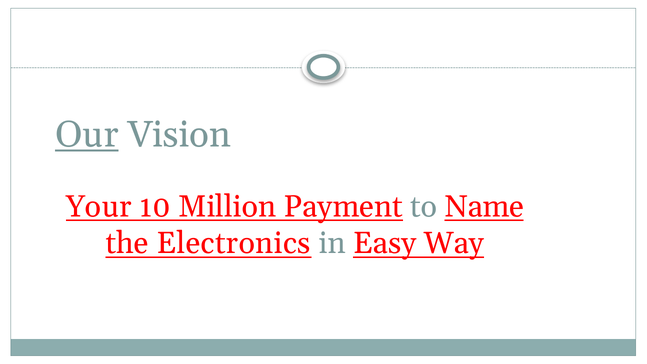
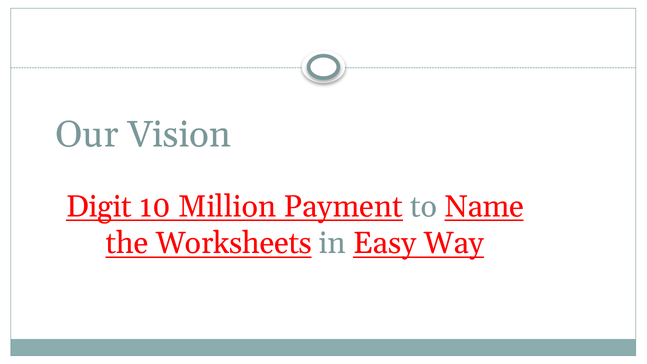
Our underline: present -> none (87, 135)
Your: Your -> Digit (99, 207)
Electronics: Electronics -> Worksheets (234, 243)
